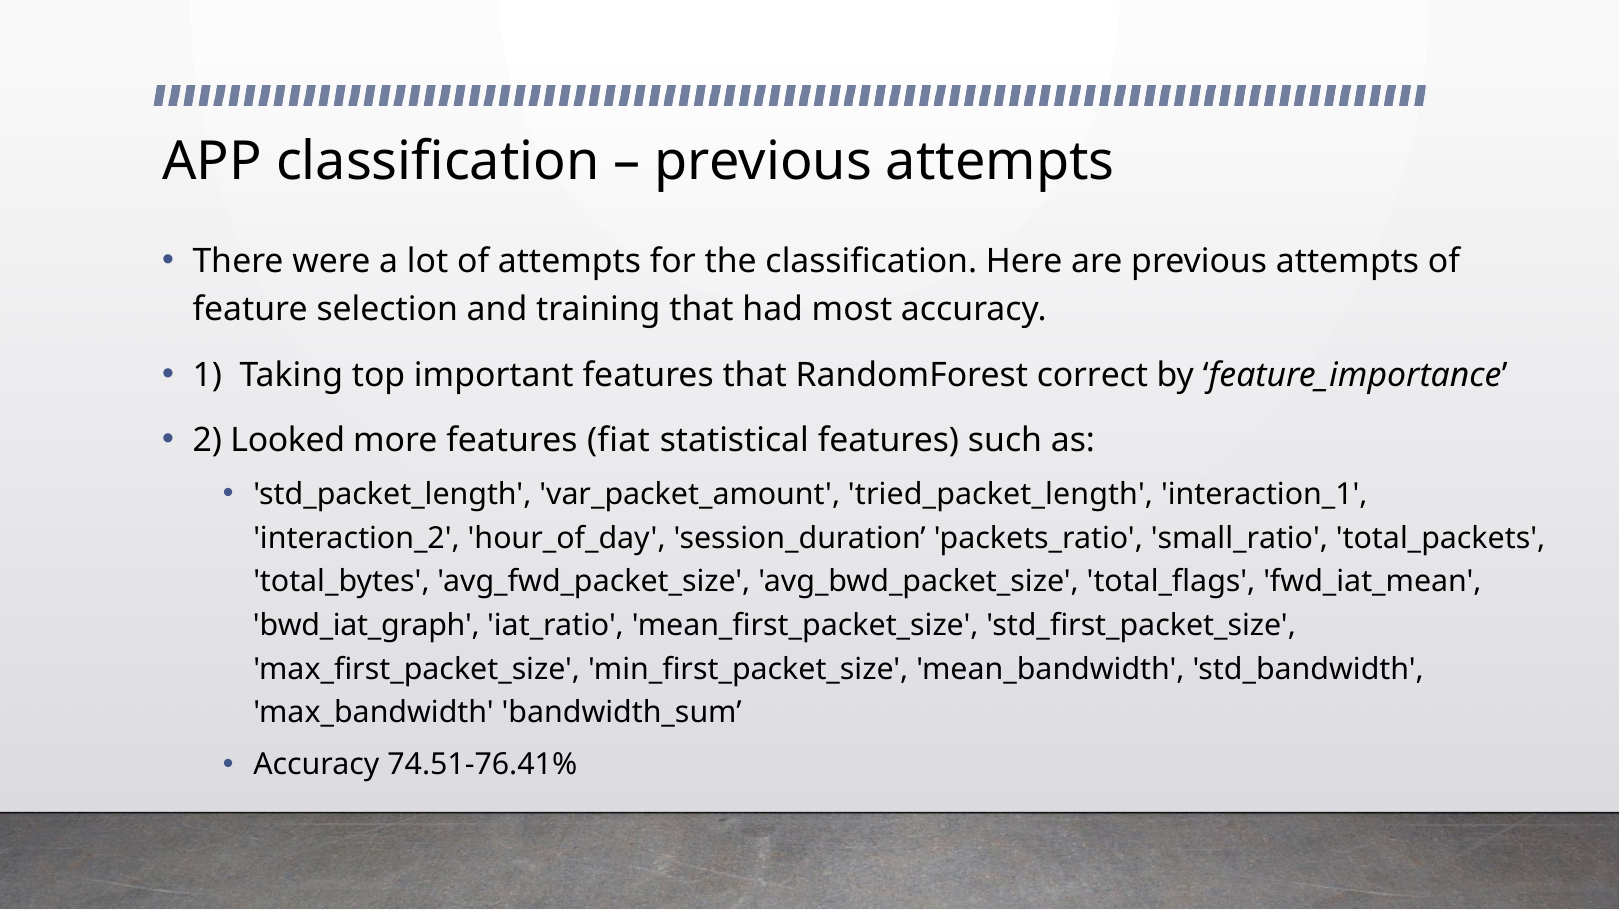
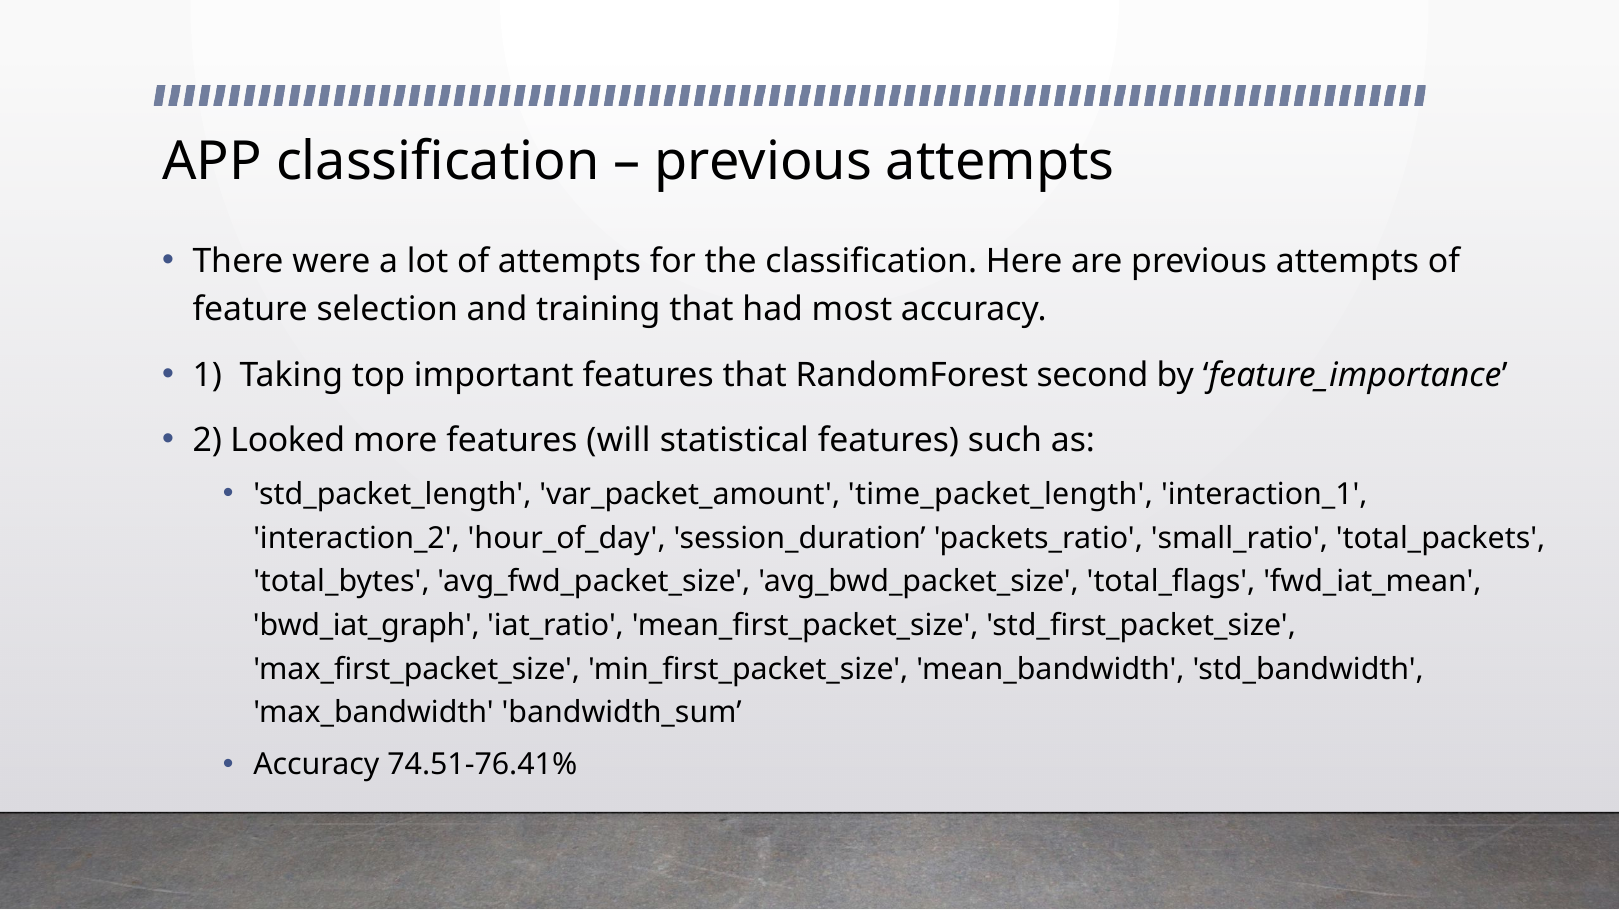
correct: correct -> second (1093, 375)
fiat: fiat -> will (618, 441)
tried_packet_length: tried_packet_length -> time_packet_length (1000, 495)
